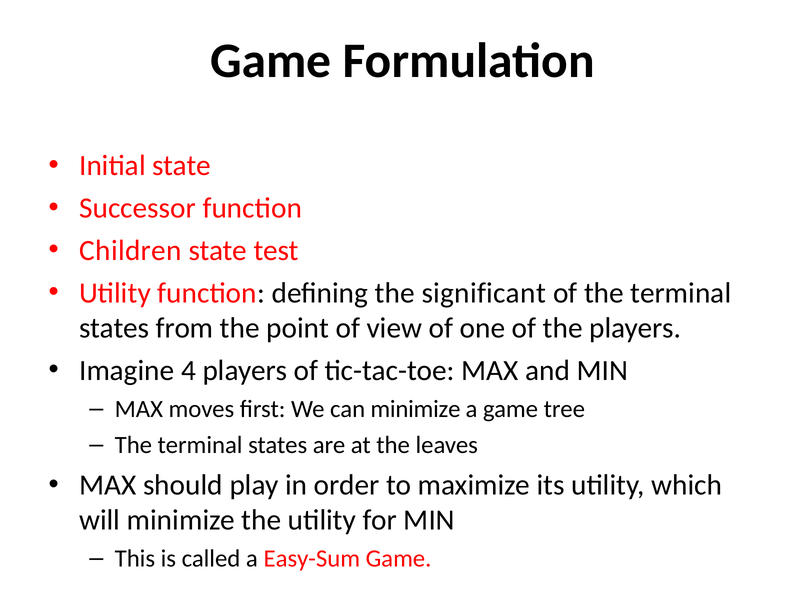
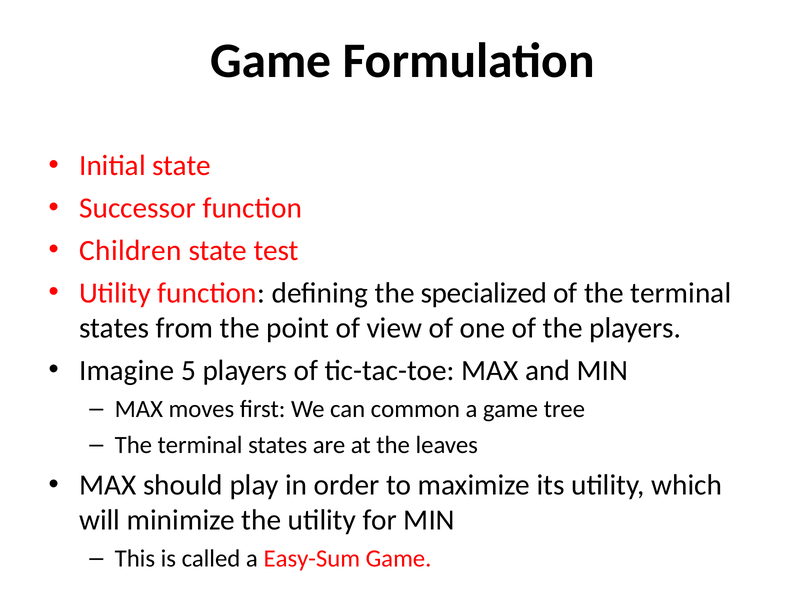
significant: significant -> specialized (484, 293)
4: 4 -> 5 (189, 371)
can minimize: minimize -> common (415, 409)
